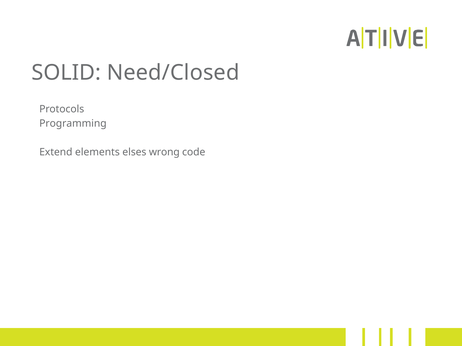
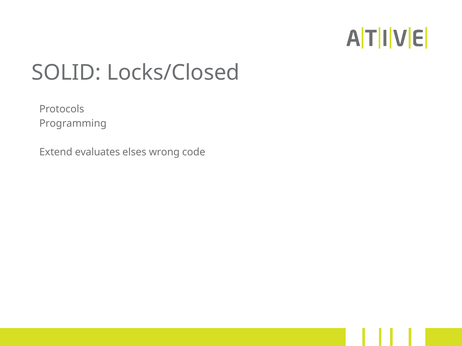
Need/Closed: Need/Closed -> Locks/Closed (173, 73)
elements: elements -> evaluates (97, 152)
